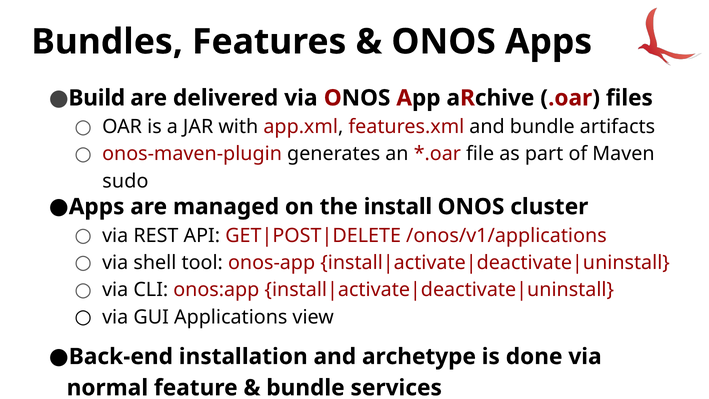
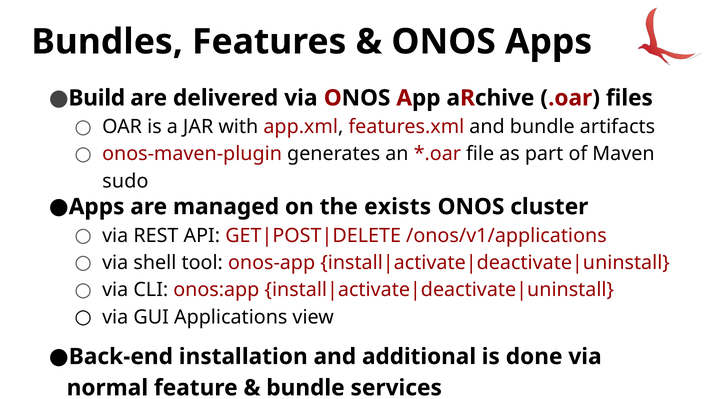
install: install -> exists (398, 207)
archetype: archetype -> additional (419, 356)
